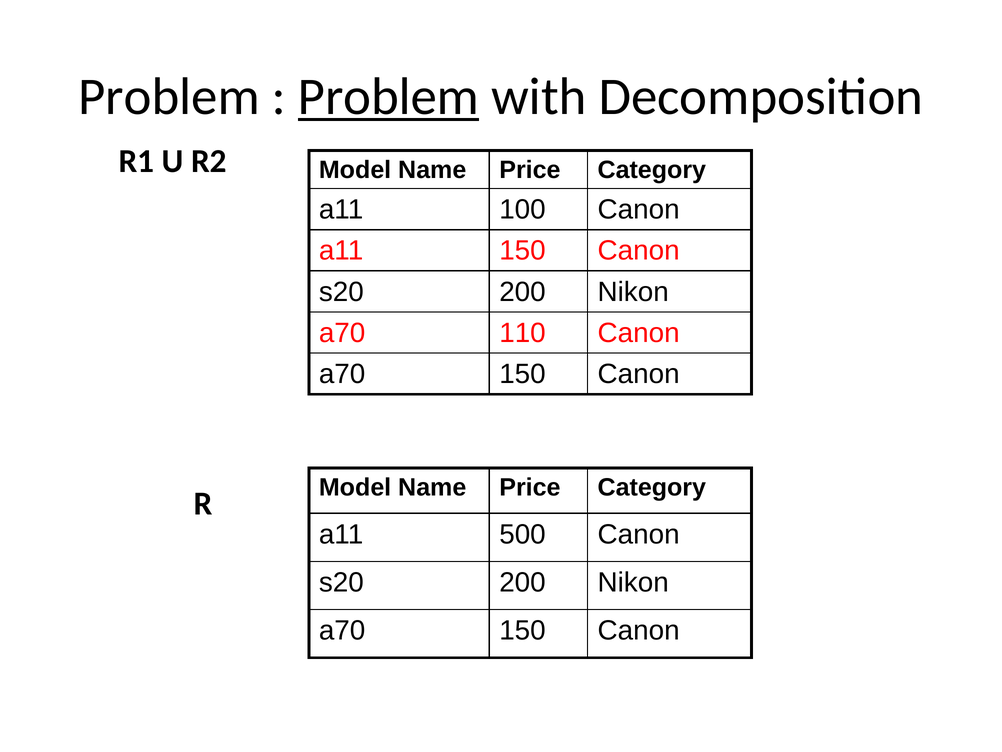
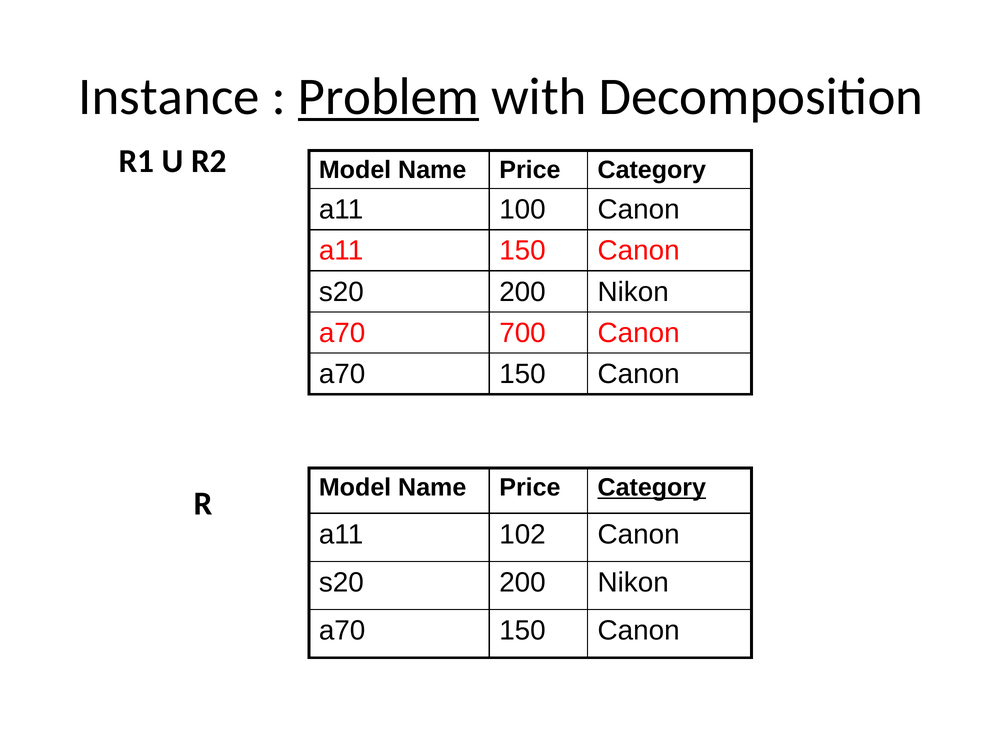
Problem: Problem -> Instance (169, 97)
110: 110 -> 700 (523, 333)
Category underline: none -> present (652, 487)
500: 500 -> 102 (523, 534)
